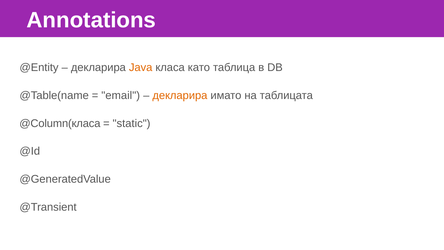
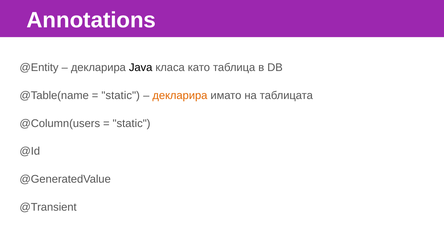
Java colour: orange -> black (141, 68)
email: email -> static (121, 95)
@Column(класа: @Column(класа -> @Column(users (60, 123)
